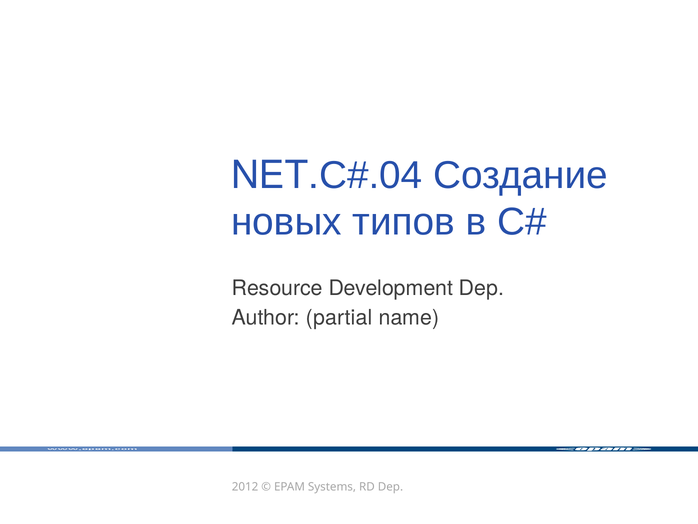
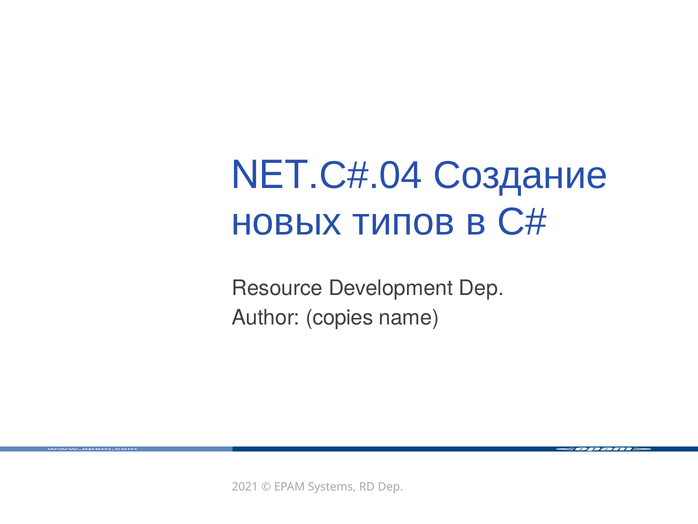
partial: partial -> copies (339, 318)
2012: 2012 -> 2021 (245, 486)
